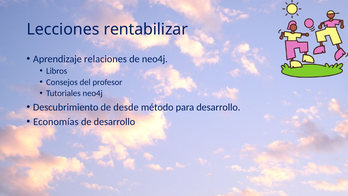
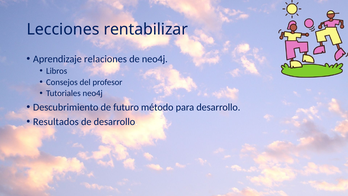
desde: desde -> futuro (126, 107)
Economías: Economías -> Resultados (56, 122)
